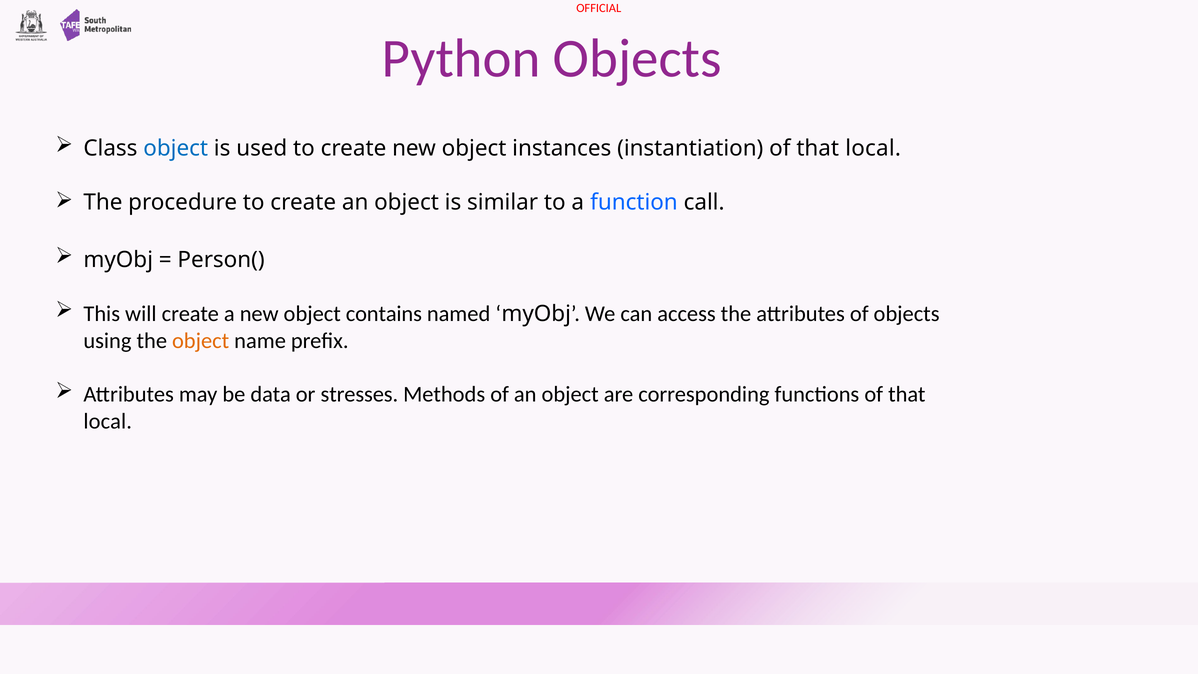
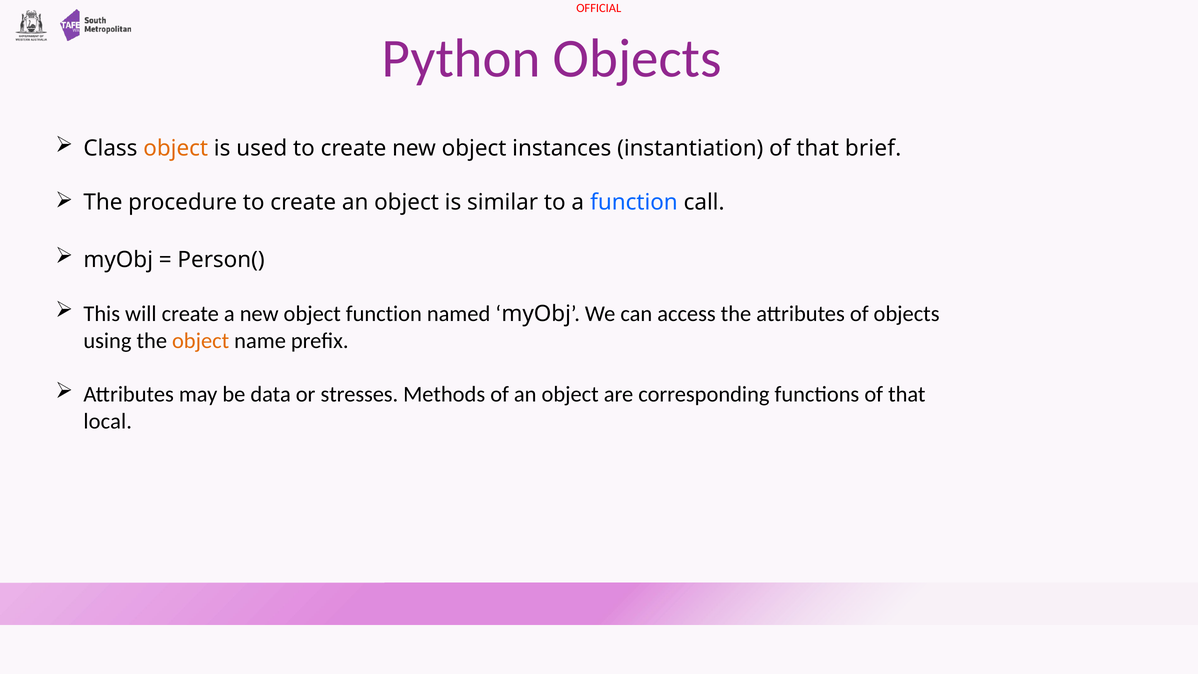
object colour: blue -> orange (176, 148)
instantiation of that local: local -> brief (873, 148)
object contains: contains -> function (384, 314)
